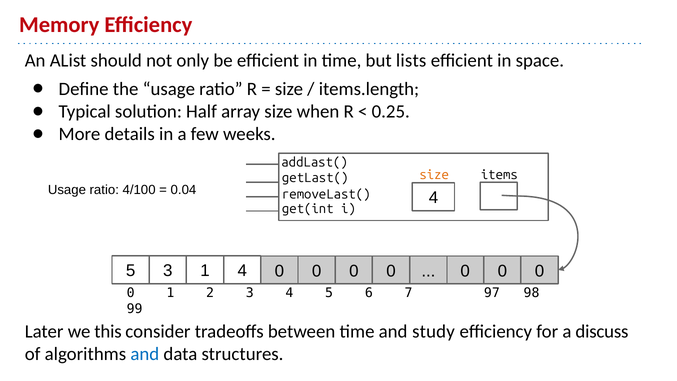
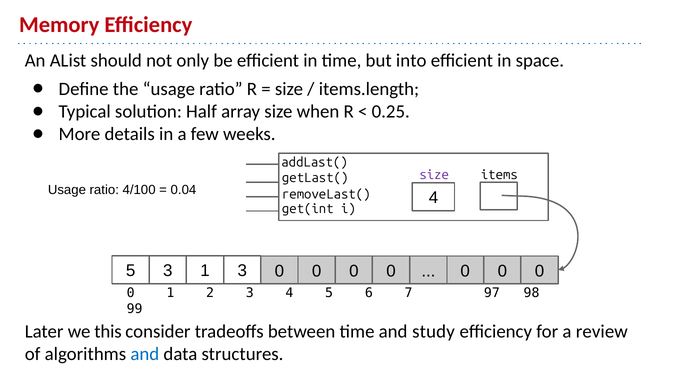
lists: lists -> into (411, 61)
size colour: orange -> purple (434, 175)
1 4: 4 -> 3 (242, 271)
discuss: discuss -> review (602, 332)
